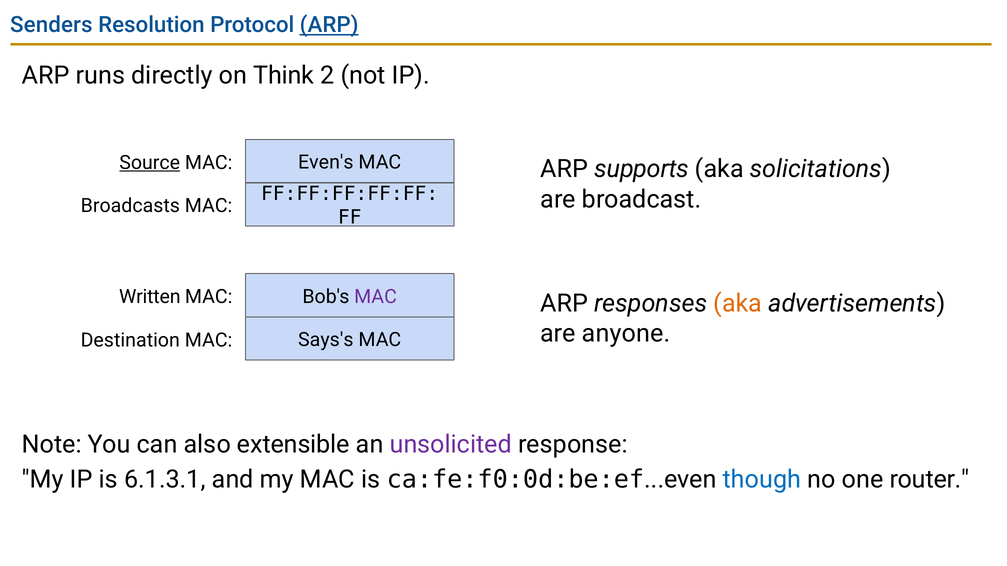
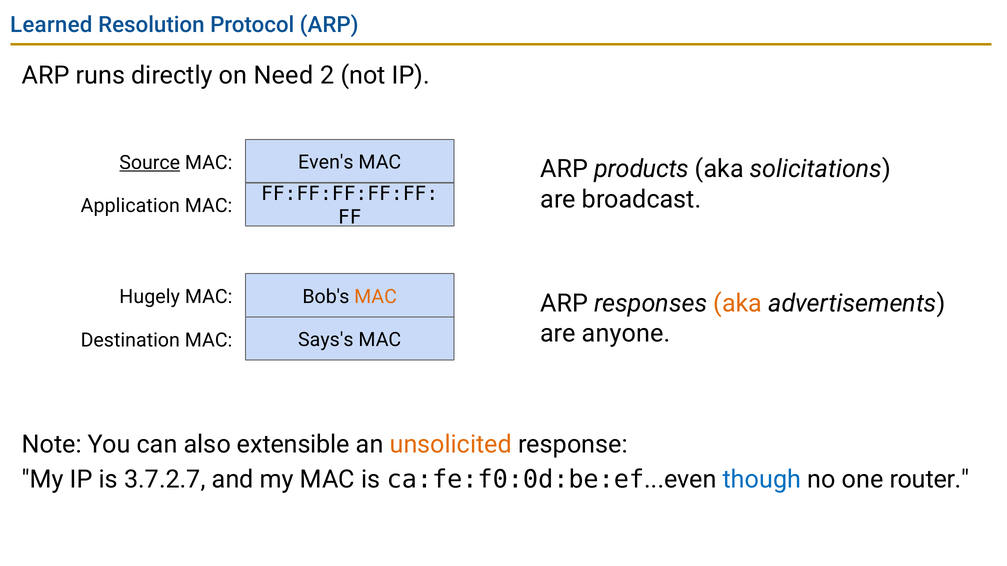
Senders: Senders -> Learned (51, 25)
ARP underline: present -> none (329, 25)
Think: Think -> Need (283, 76)
supports: supports -> products (642, 169)
Broadcasts: Broadcasts -> Application (130, 206)
MAC colour: purple -> orange (376, 297)
Written: Written -> Hugely (150, 297)
unsolicited colour: purple -> orange (451, 445)
6.1.3.1: 6.1.3.1 -> 3.7.2.7 (165, 480)
